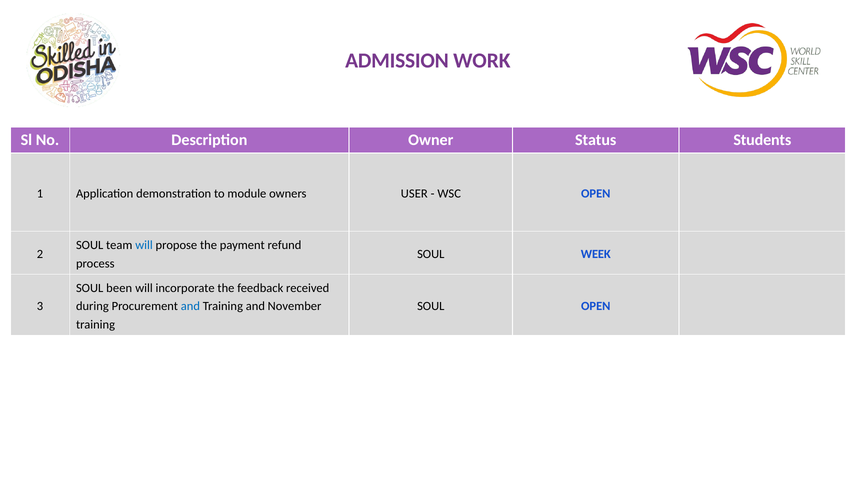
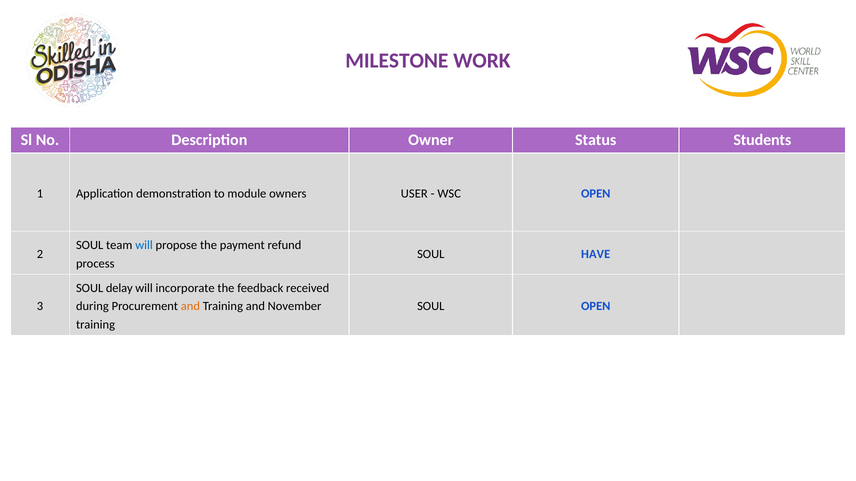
ADMISSION: ADMISSION -> MILESTONE (397, 61)
WEEK: WEEK -> HAVE (596, 255)
been: been -> delay (119, 288)
and colour: blue -> orange (190, 307)
